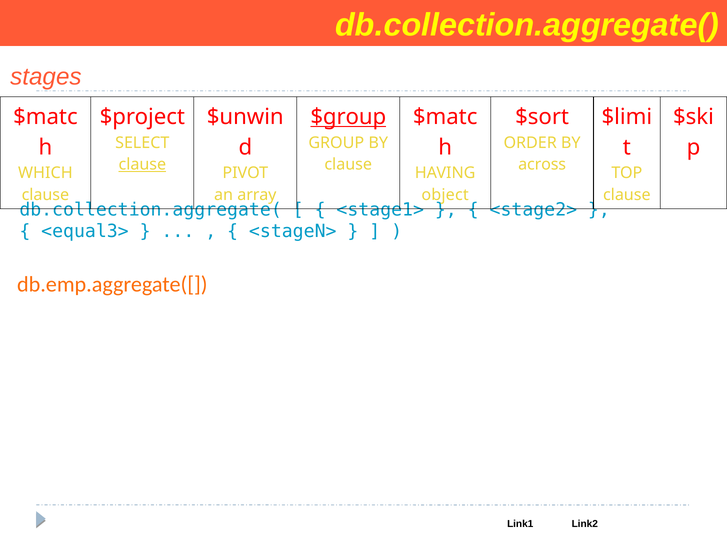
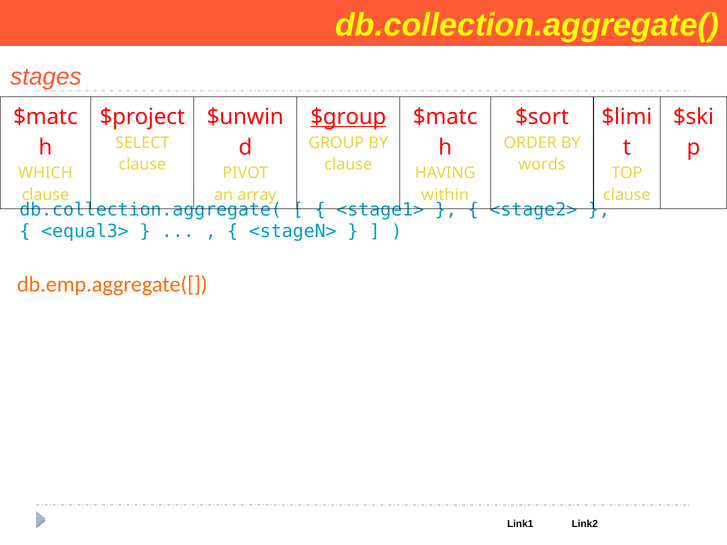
clause underline: present -> none (142, 165)
across: across -> words (542, 165)
object: object -> within (445, 195)
